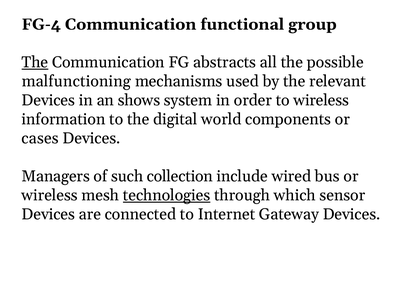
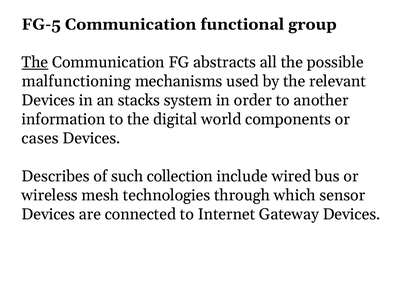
FG-4: FG-4 -> FG-5 (41, 24)
shows: shows -> stacks (139, 100)
to wireless: wireless -> another (321, 100)
Managers: Managers -> Describes (56, 176)
technologies underline: present -> none (167, 195)
